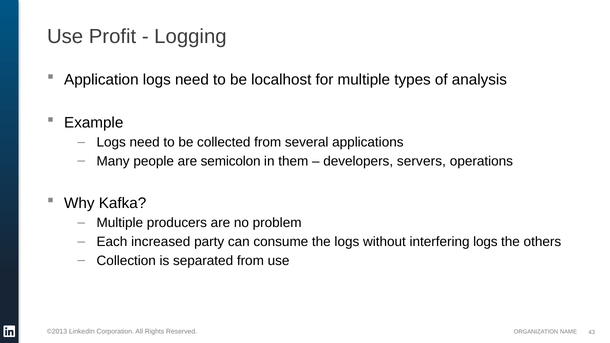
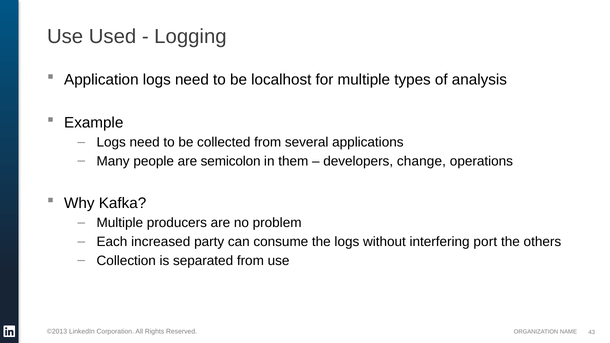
Profit: Profit -> Used (113, 37)
servers: servers -> change (421, 162)
interfering logs: logs -> port (485, 242)
